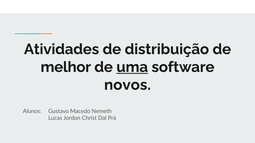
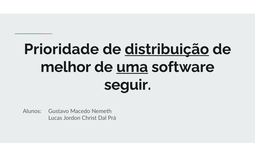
Atividades: Atividades -> Prioridade (61, 49)
distribuição underline: none -> present (167, 49)
novos: novos -> seguir (128, 85)
